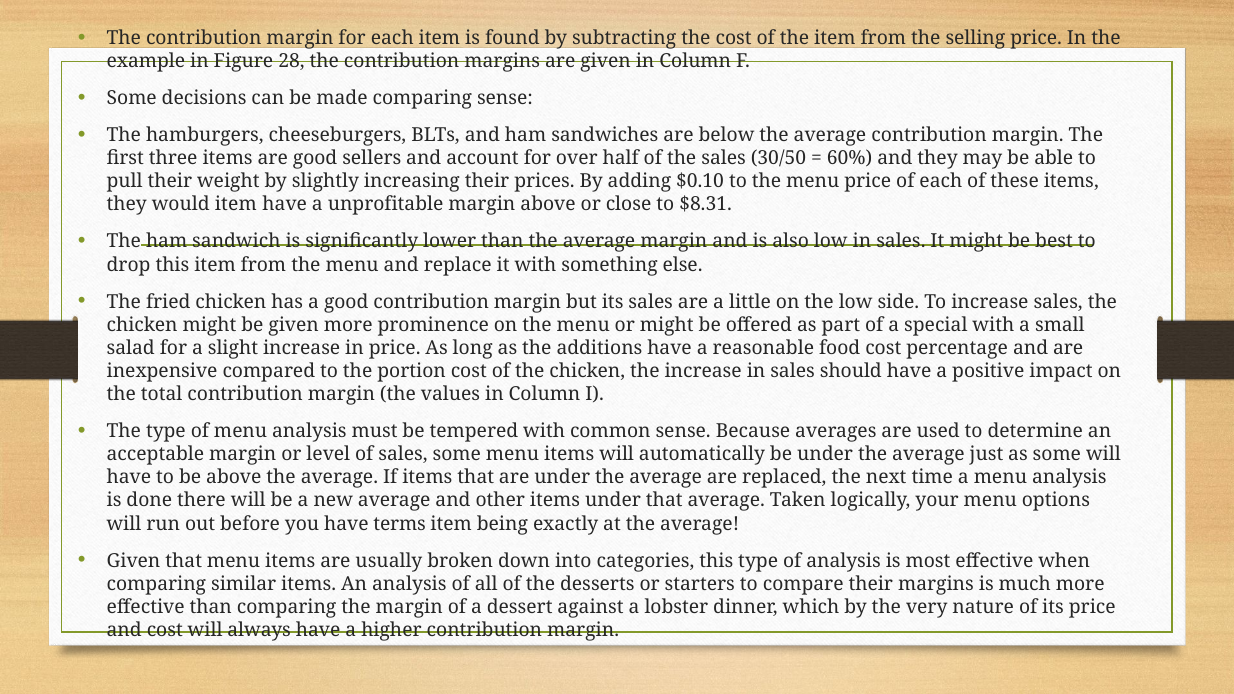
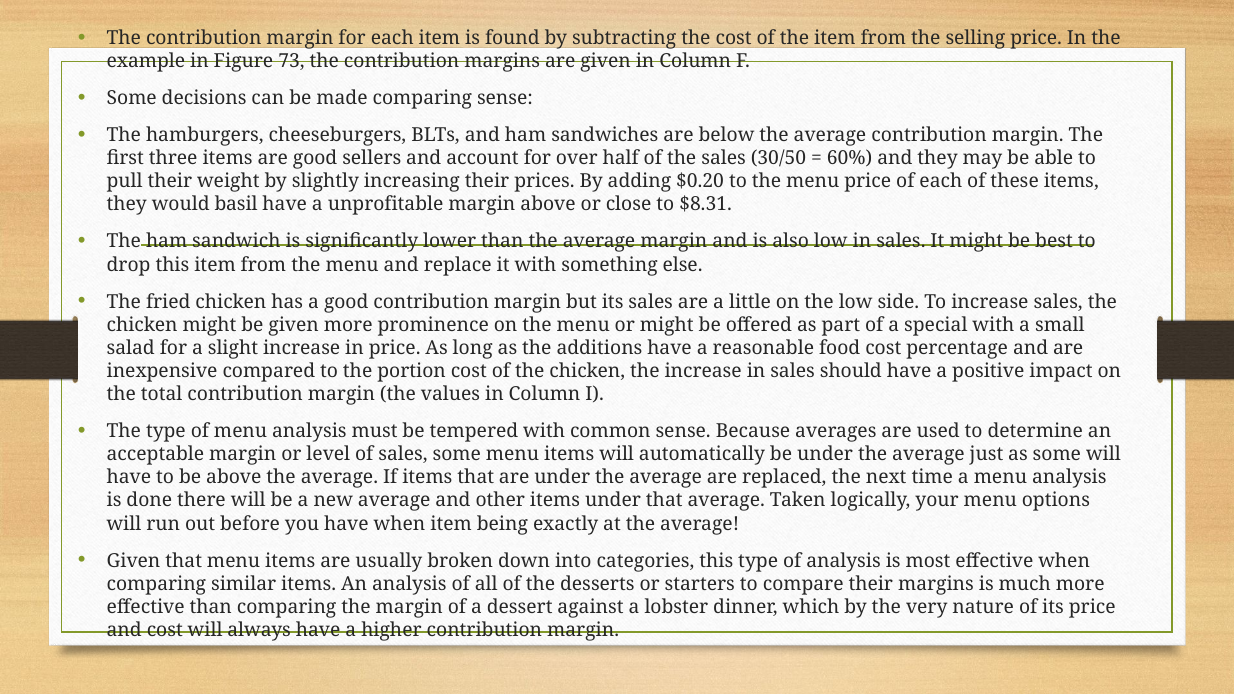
28: 28 -> 73 (291, 61)
$0.10: $0.10 -> $0.20 (700, 181)
would item: item -> basil (236, 205)
have terms: terms -> when (400, 524)
